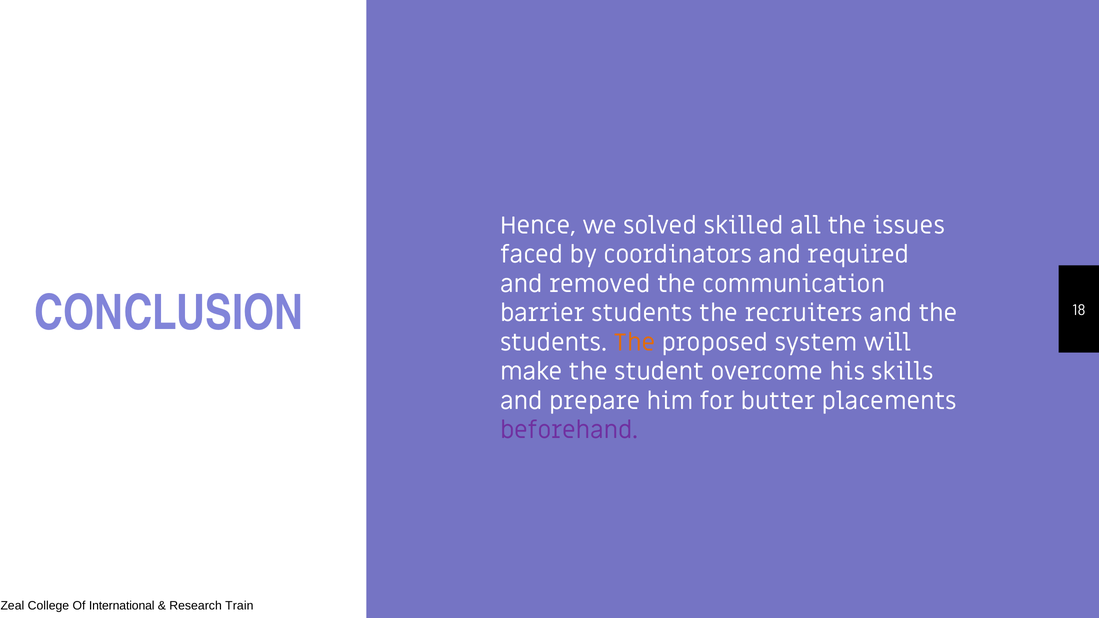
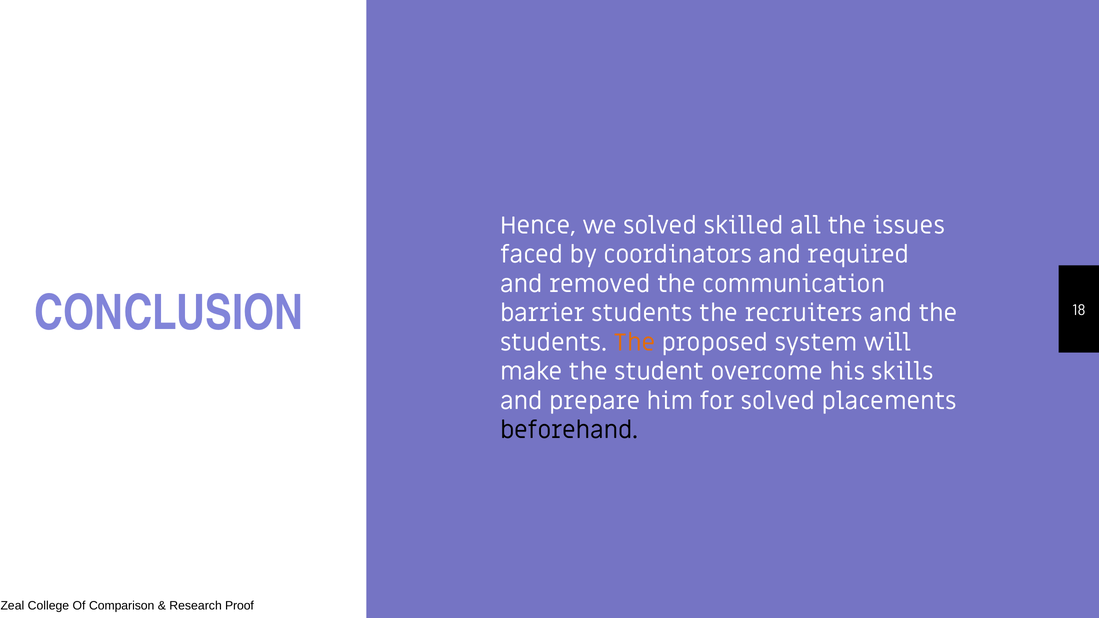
for butter: butter -> solved (778, 401)
beforehand colour: purple -> black (569, 431)
International: International -> Comparison (122, 606)
Train: Train -> Proof (239, 606)
